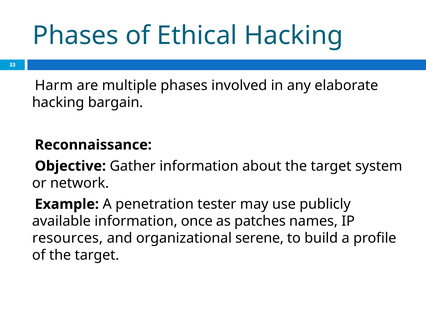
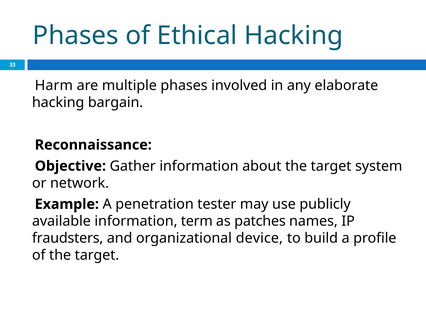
once: once -> term (197, 222)
resources: resources -> fraudsters (68, 239)
serene: serene -> device (259, 239)
